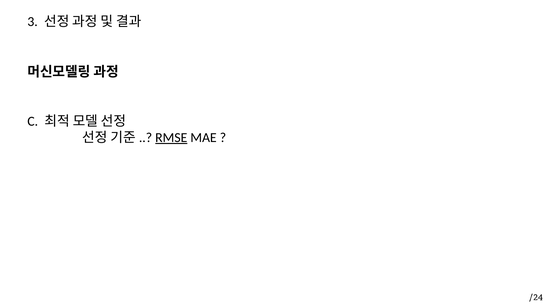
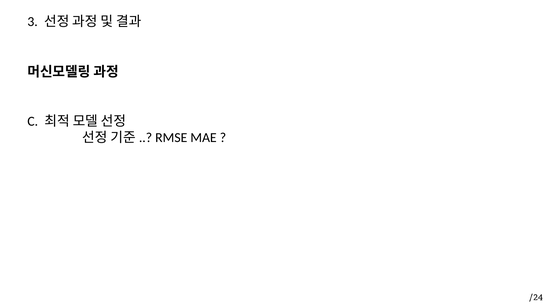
RMSE underline: present -> none (171, 138)
